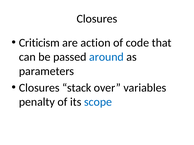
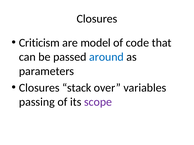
action: action -> model (96, 43)
penalty: penalty -> passing (37, 102)
scope colour: blue -> purple (98, 102)
